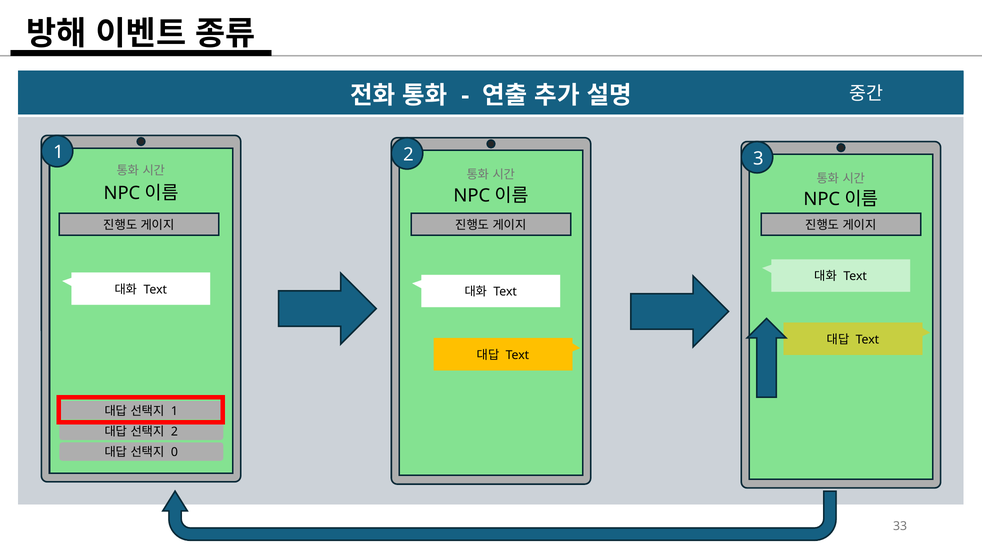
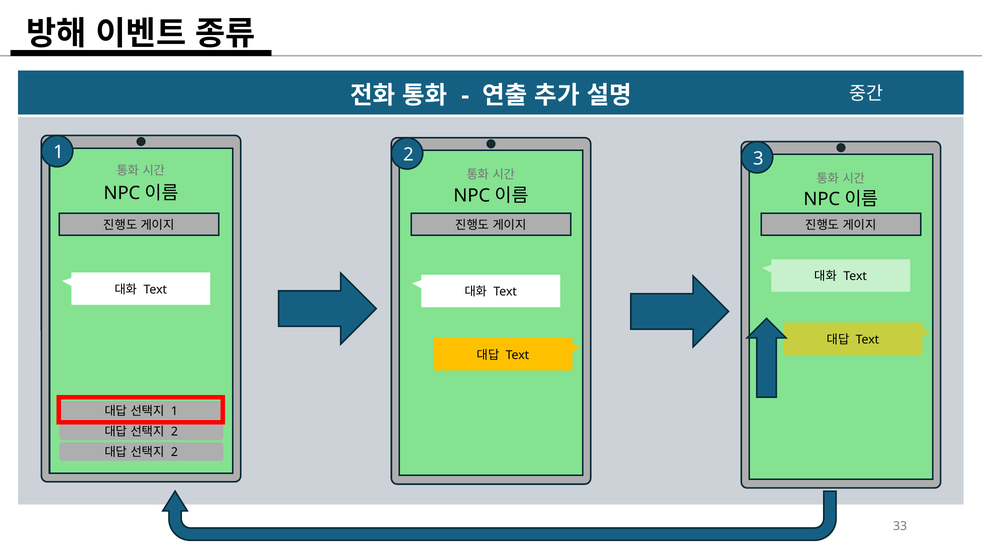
0: 0 -> 2 (174, 453)
